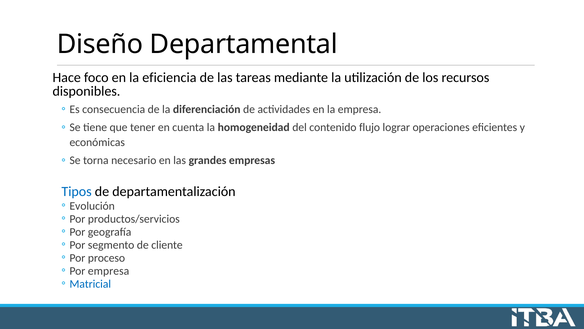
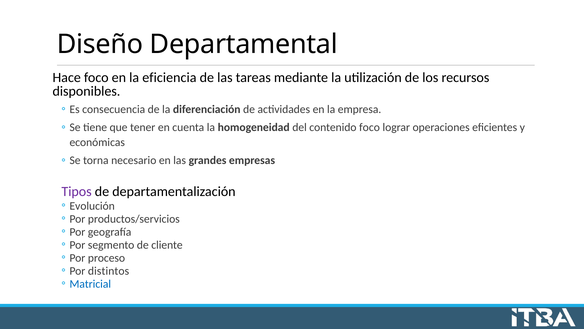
contenido flujo: flujo -> foco (369, 127)
Tipos colour: blue -> purple (77, 191)
Por empresa: empresa -> distintos (109, 271)
